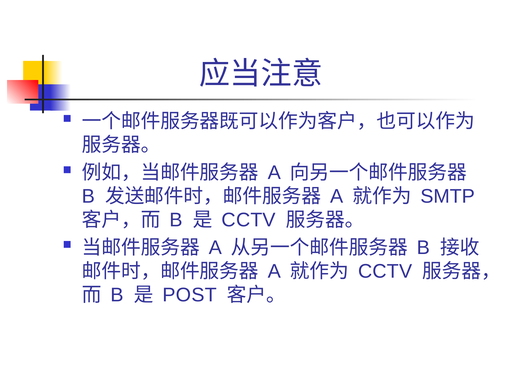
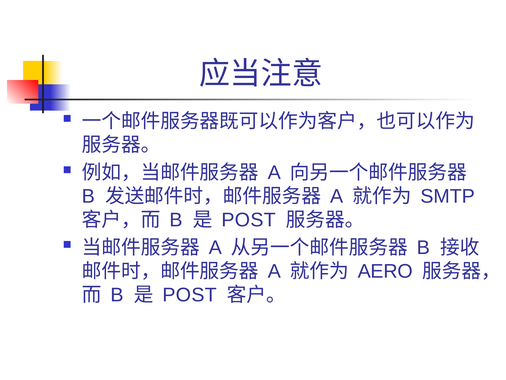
CCTV: CCTV -> POST (249, 220)
CCTV: CCTV -> AERO (385, 271)
